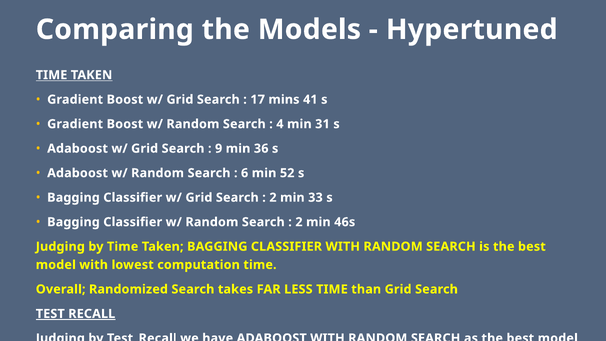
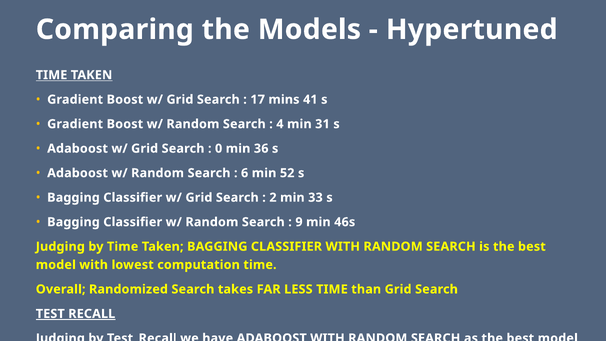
9: 9 -> 0 (219, 148)
2: 2 -> 9 (299, 222)
